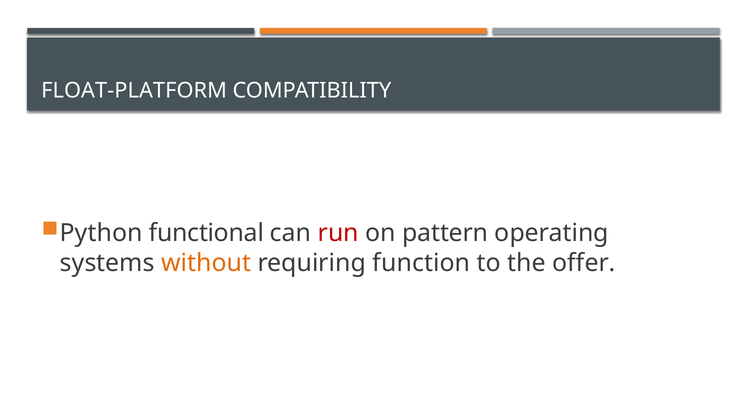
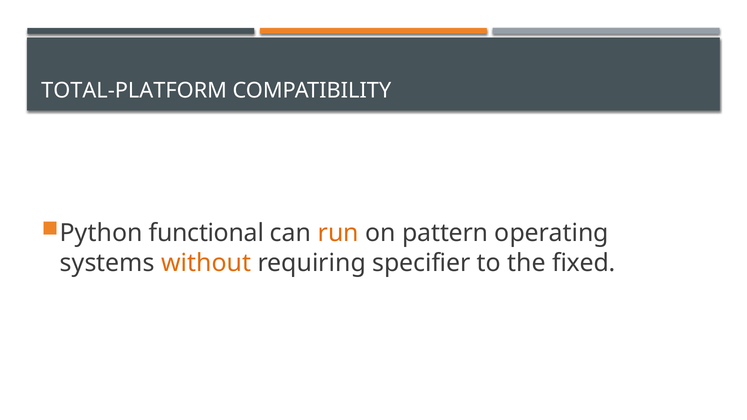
FLOAT-PLATFORM: FLOAT-PLATFORM -> TOTAL-PLATFORM (134, 91)
run colour: red -> orange (338, 233)
function: function -> specifier (421, 263)
offer: offer -> fixed (584, 263)
